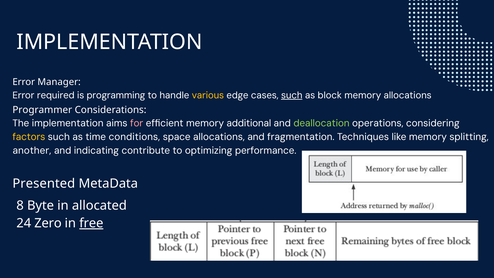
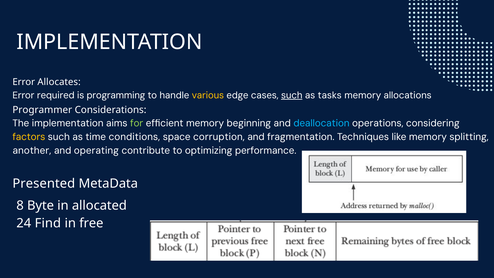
Manager: Manager -> Allocates (59, 82)
block: block -> tasks (330, 95)
for colour: pink -> light green (137, 123)
additional: additional -> beginning (249, 123)
deallocation colour: light green -> light blue (321, 123)
space allocations: allocations -> corruption (219, 137)
indicating: indicating -> operating (96, 150)
Zero: Zero -> Find (48, 223)
free underline: present -> none (91, 223)
